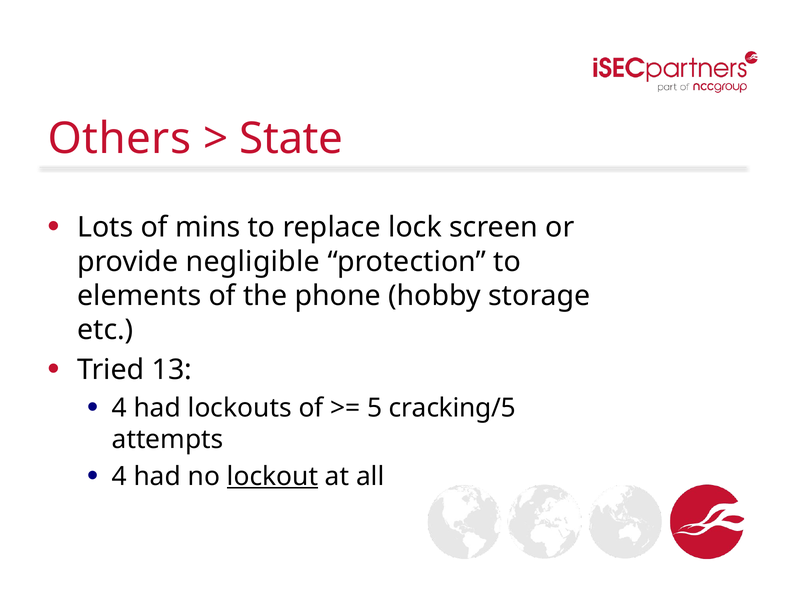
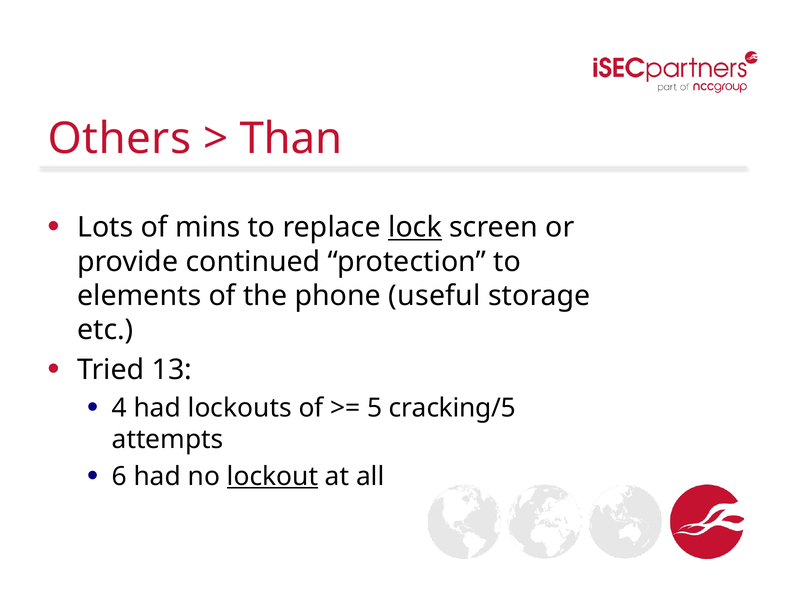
State: State -> Than (291, 139)
lock underline: none -> present (415, 227)
negligible: negligible -> continued (253, 262)
hobby: hobby -> useful (435, 296)
4: 4 -> 6 (119, 477)
